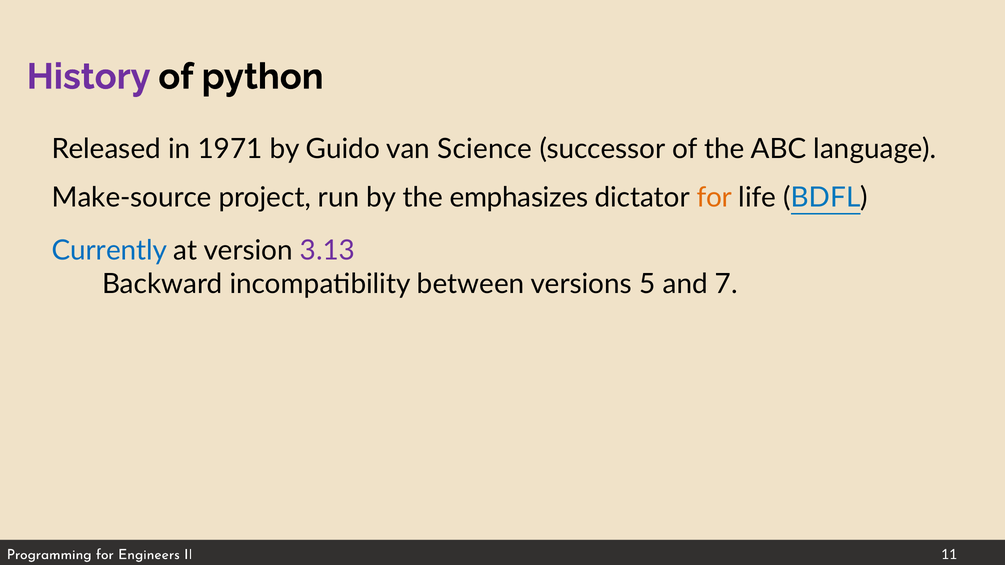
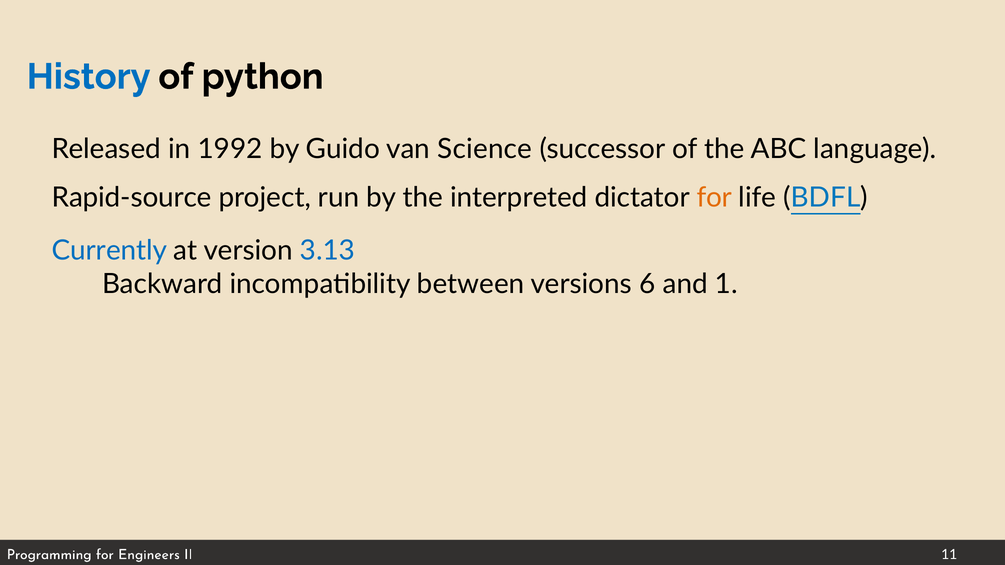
History colour: purple -> blue (89, 77)
1971: 1971 -> 1992 (230, 149)
Make-source: Make-source -> Rapid-source (132, 198)
emphasizes: emphasizes -> interpreted (519, 198)
3.13 colour: purple -> blue (328, 251)
5: 5 -> 6 (647, 284)
7: 7 -> 1 (726, 284)
